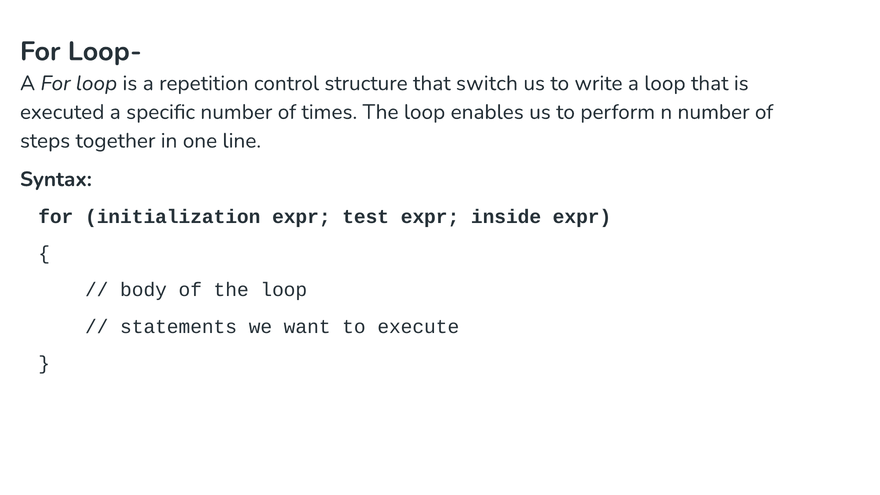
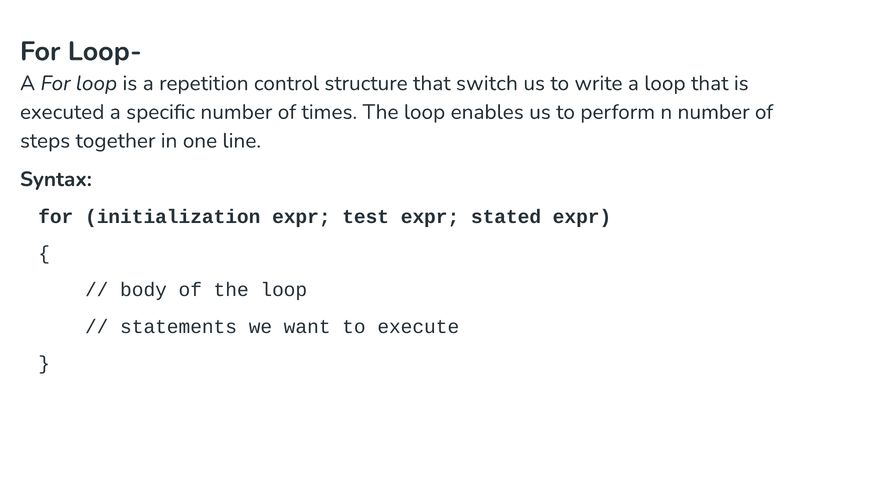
inside: inside -> stated (506, 217)
